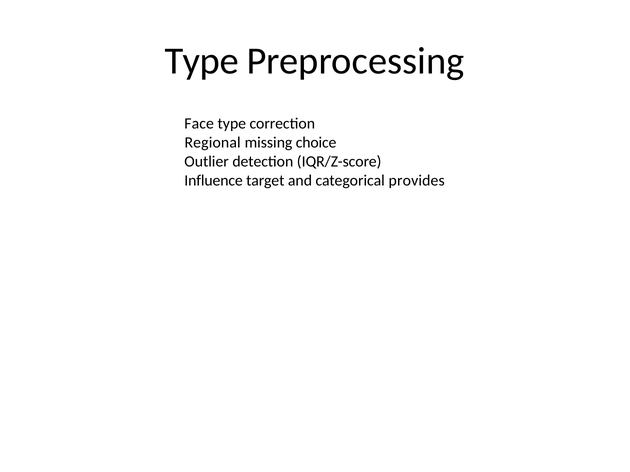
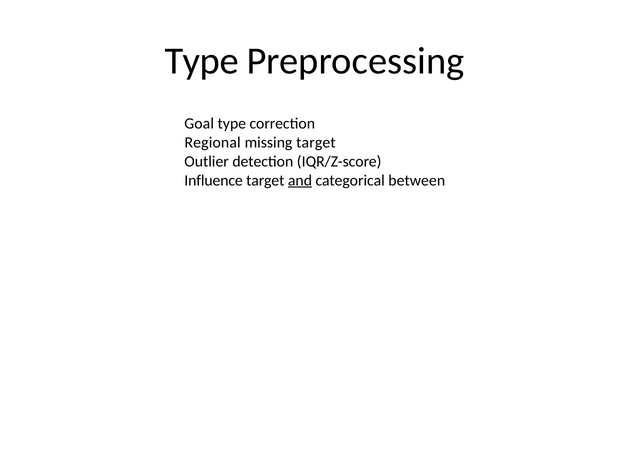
Face: Face -> Goal (199, 124)
missing choice: choice -> target (316, 143)
and underline: none -> present (300, 181)
provides: provides -> between (417, 181)
